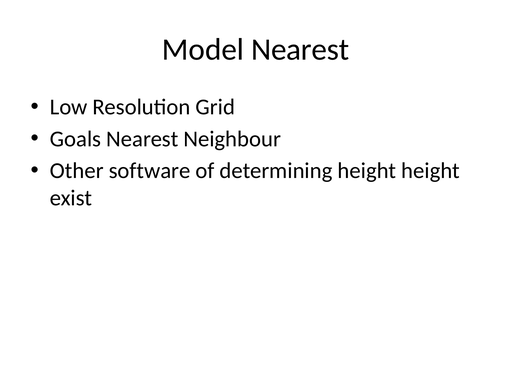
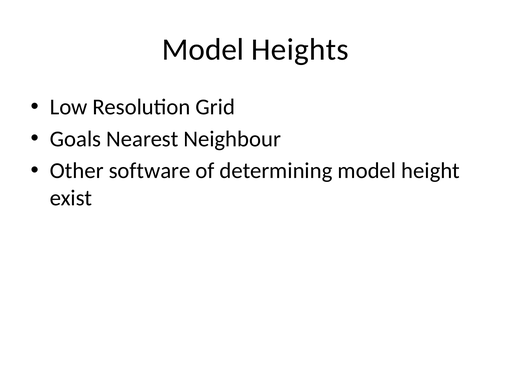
Model Nearest: Nearest -> Heights (300, 49)
determining height: height -> model (367, 171)
